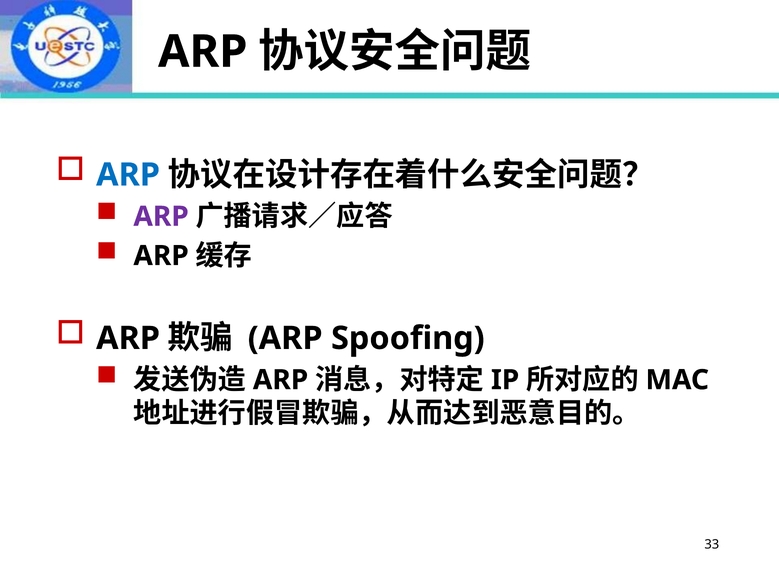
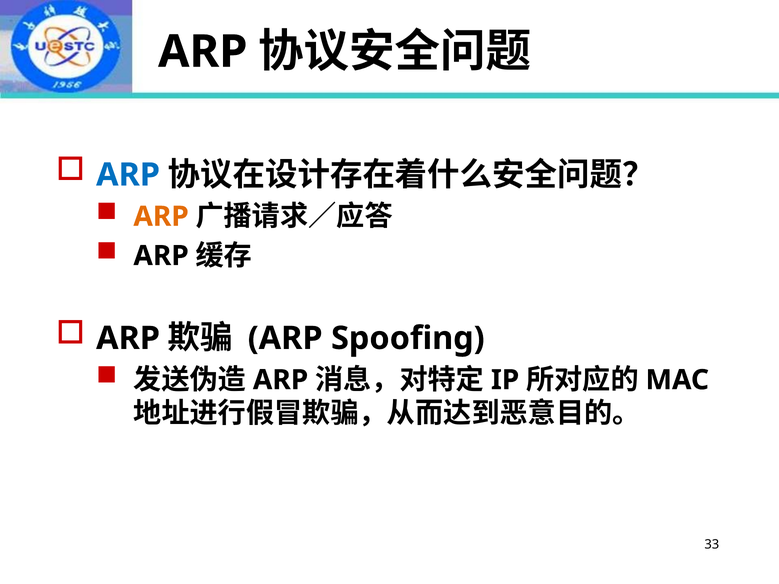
ARP colour: purple -> orange (161, 217)
